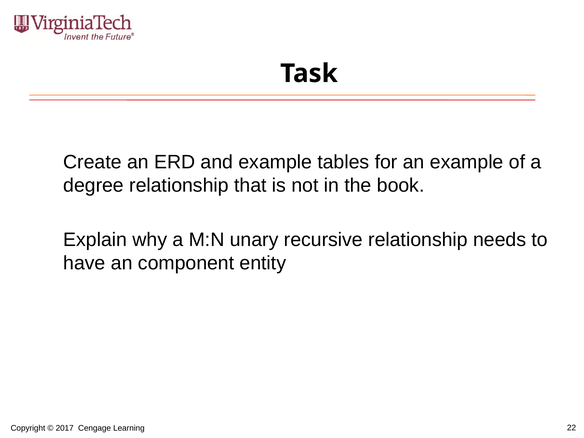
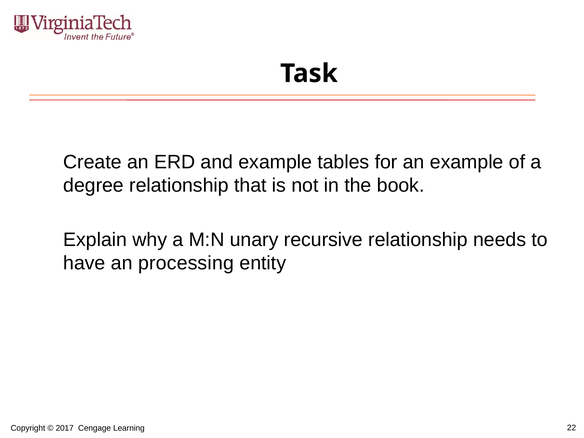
component: component -> processing (186, 263)
